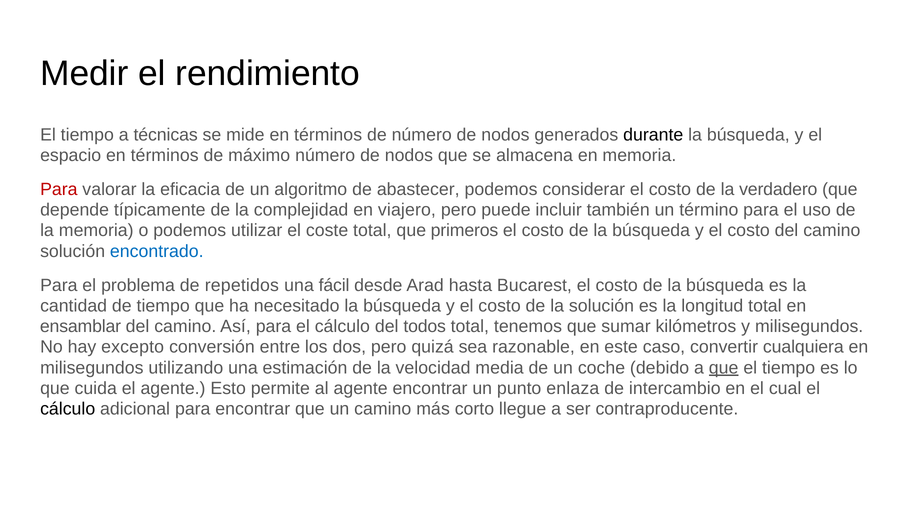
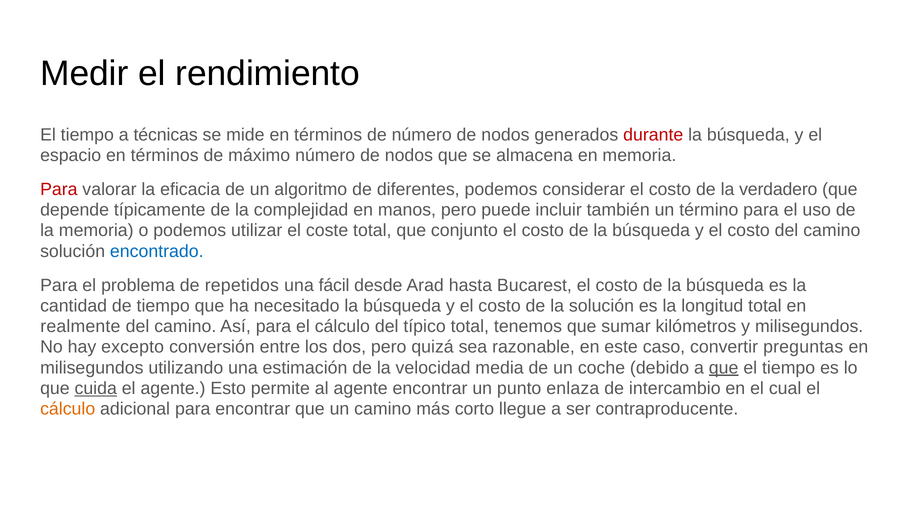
durante colour: black -> red (653, 135)
abastecer: abastecer -> diferentes (418, 189)
viajero: viajero -> manos (407, 210)
primeros: primeros -> conjunto (464, 231)
ensamblar: ensamblar -> realmente (80, 326)
todos: todos -> típico (425, 326)
cualquiera: cualquiera -> preguntas (803, 347)
cuida underline: none -> present (96, 388)
cálculo colour: black -> orange (68, 409)
